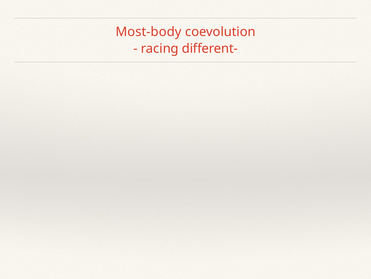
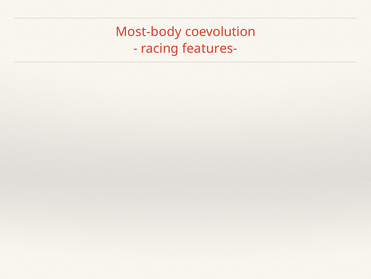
different-: different- -> features- (210, 49)
